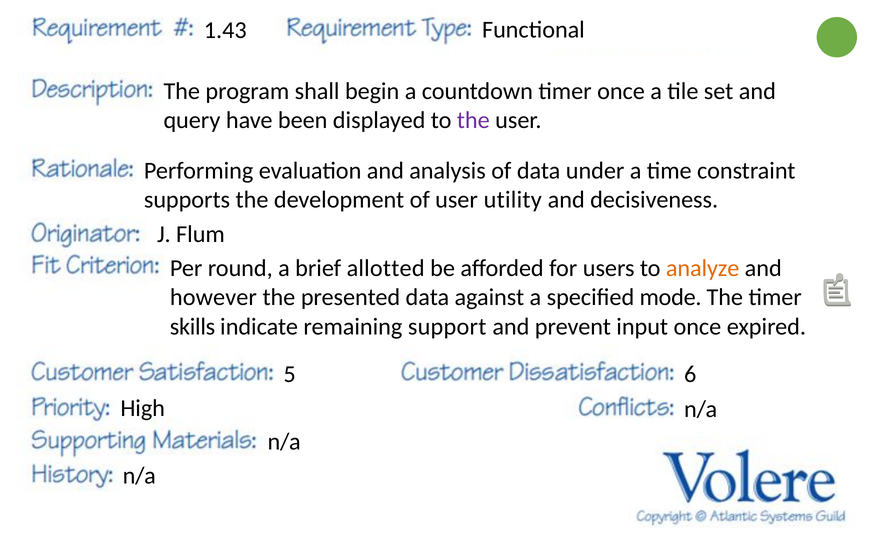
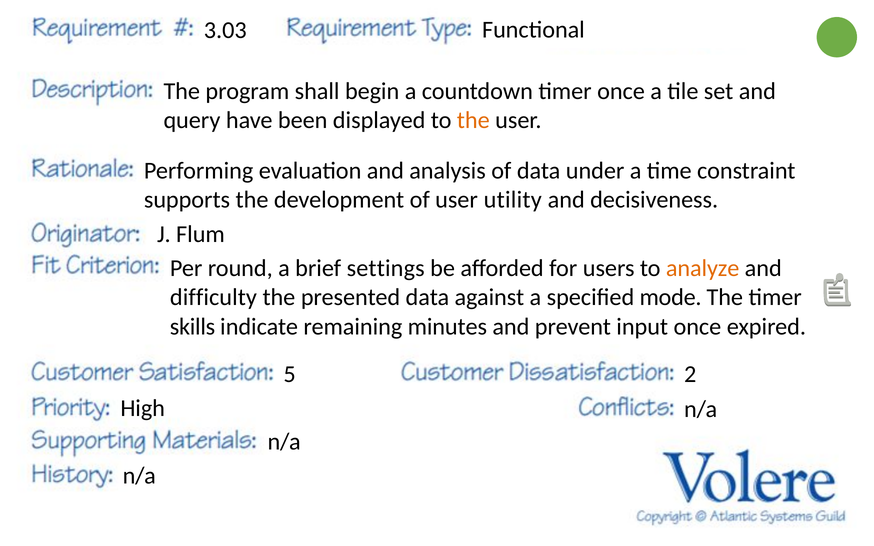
1.43: 1.43 -> 3.03 (225, 30)
the colour: purple -> orange (473, 120)
allotted: allotted -> settings (386, 268)
however: however -> difficulty (213, 298)
support: support -> minutes (447, 327)
6: 6 -> 2 (690, 375)
